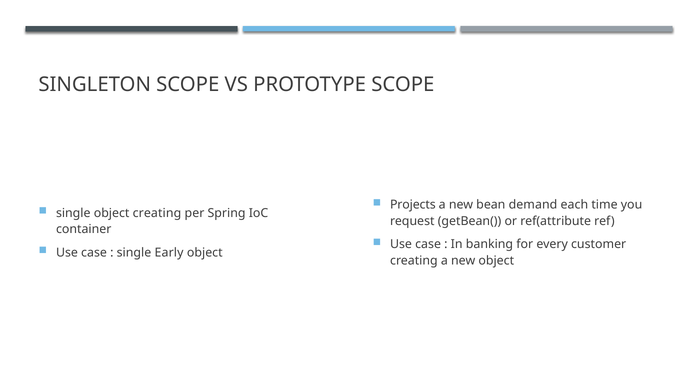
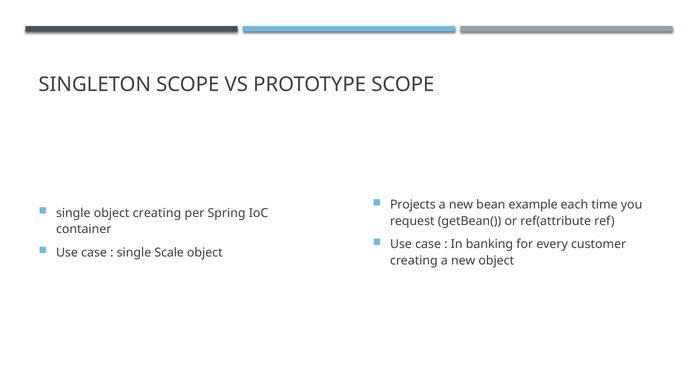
demand: demand -> example (533, 205)
Early: Early -> Scale (169, 253)
